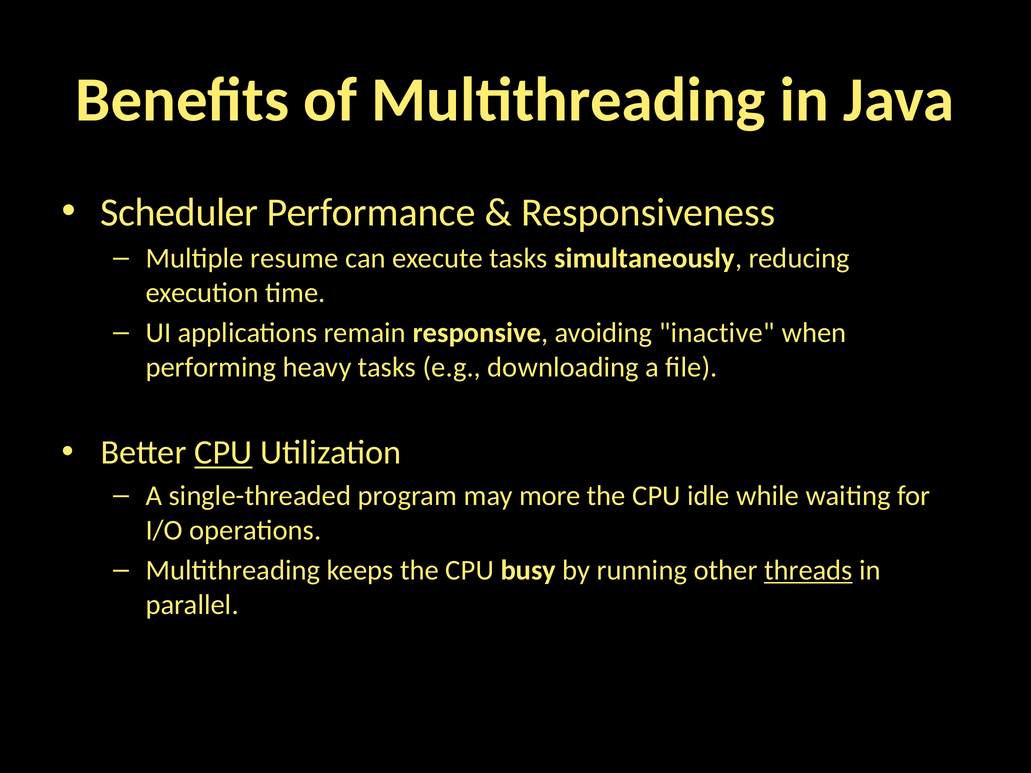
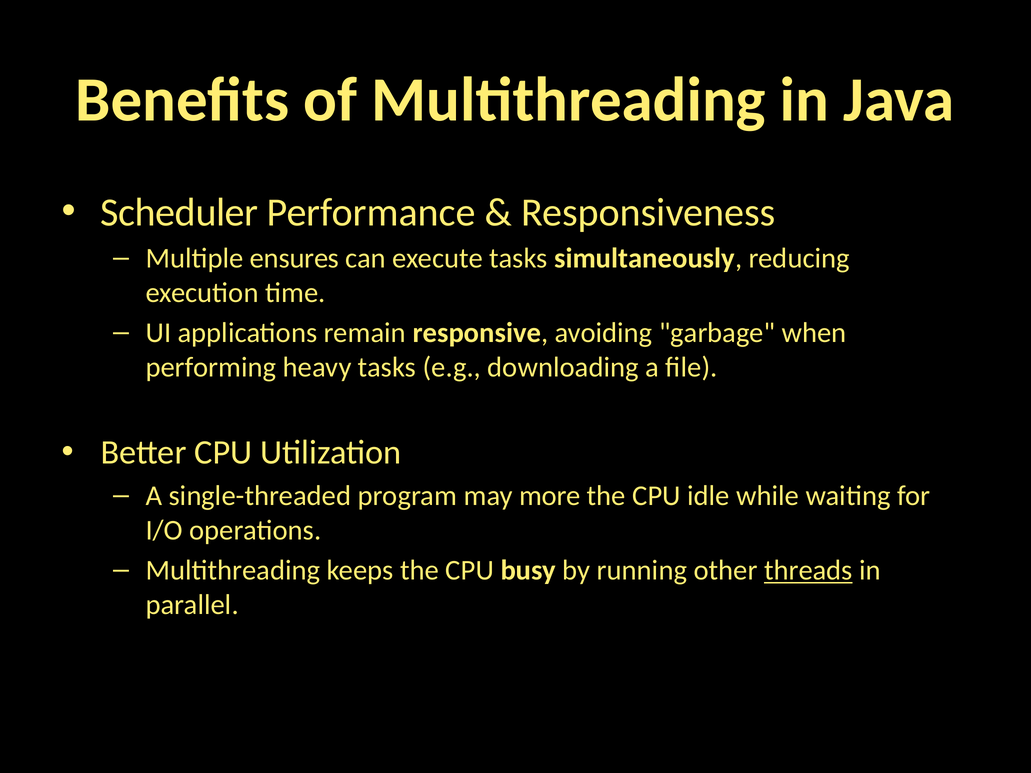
resume: resume -> ensures (295, 259)
inactive: inactive -> garbage (717, 333)
CPU underline: present -> none (223, 453)
